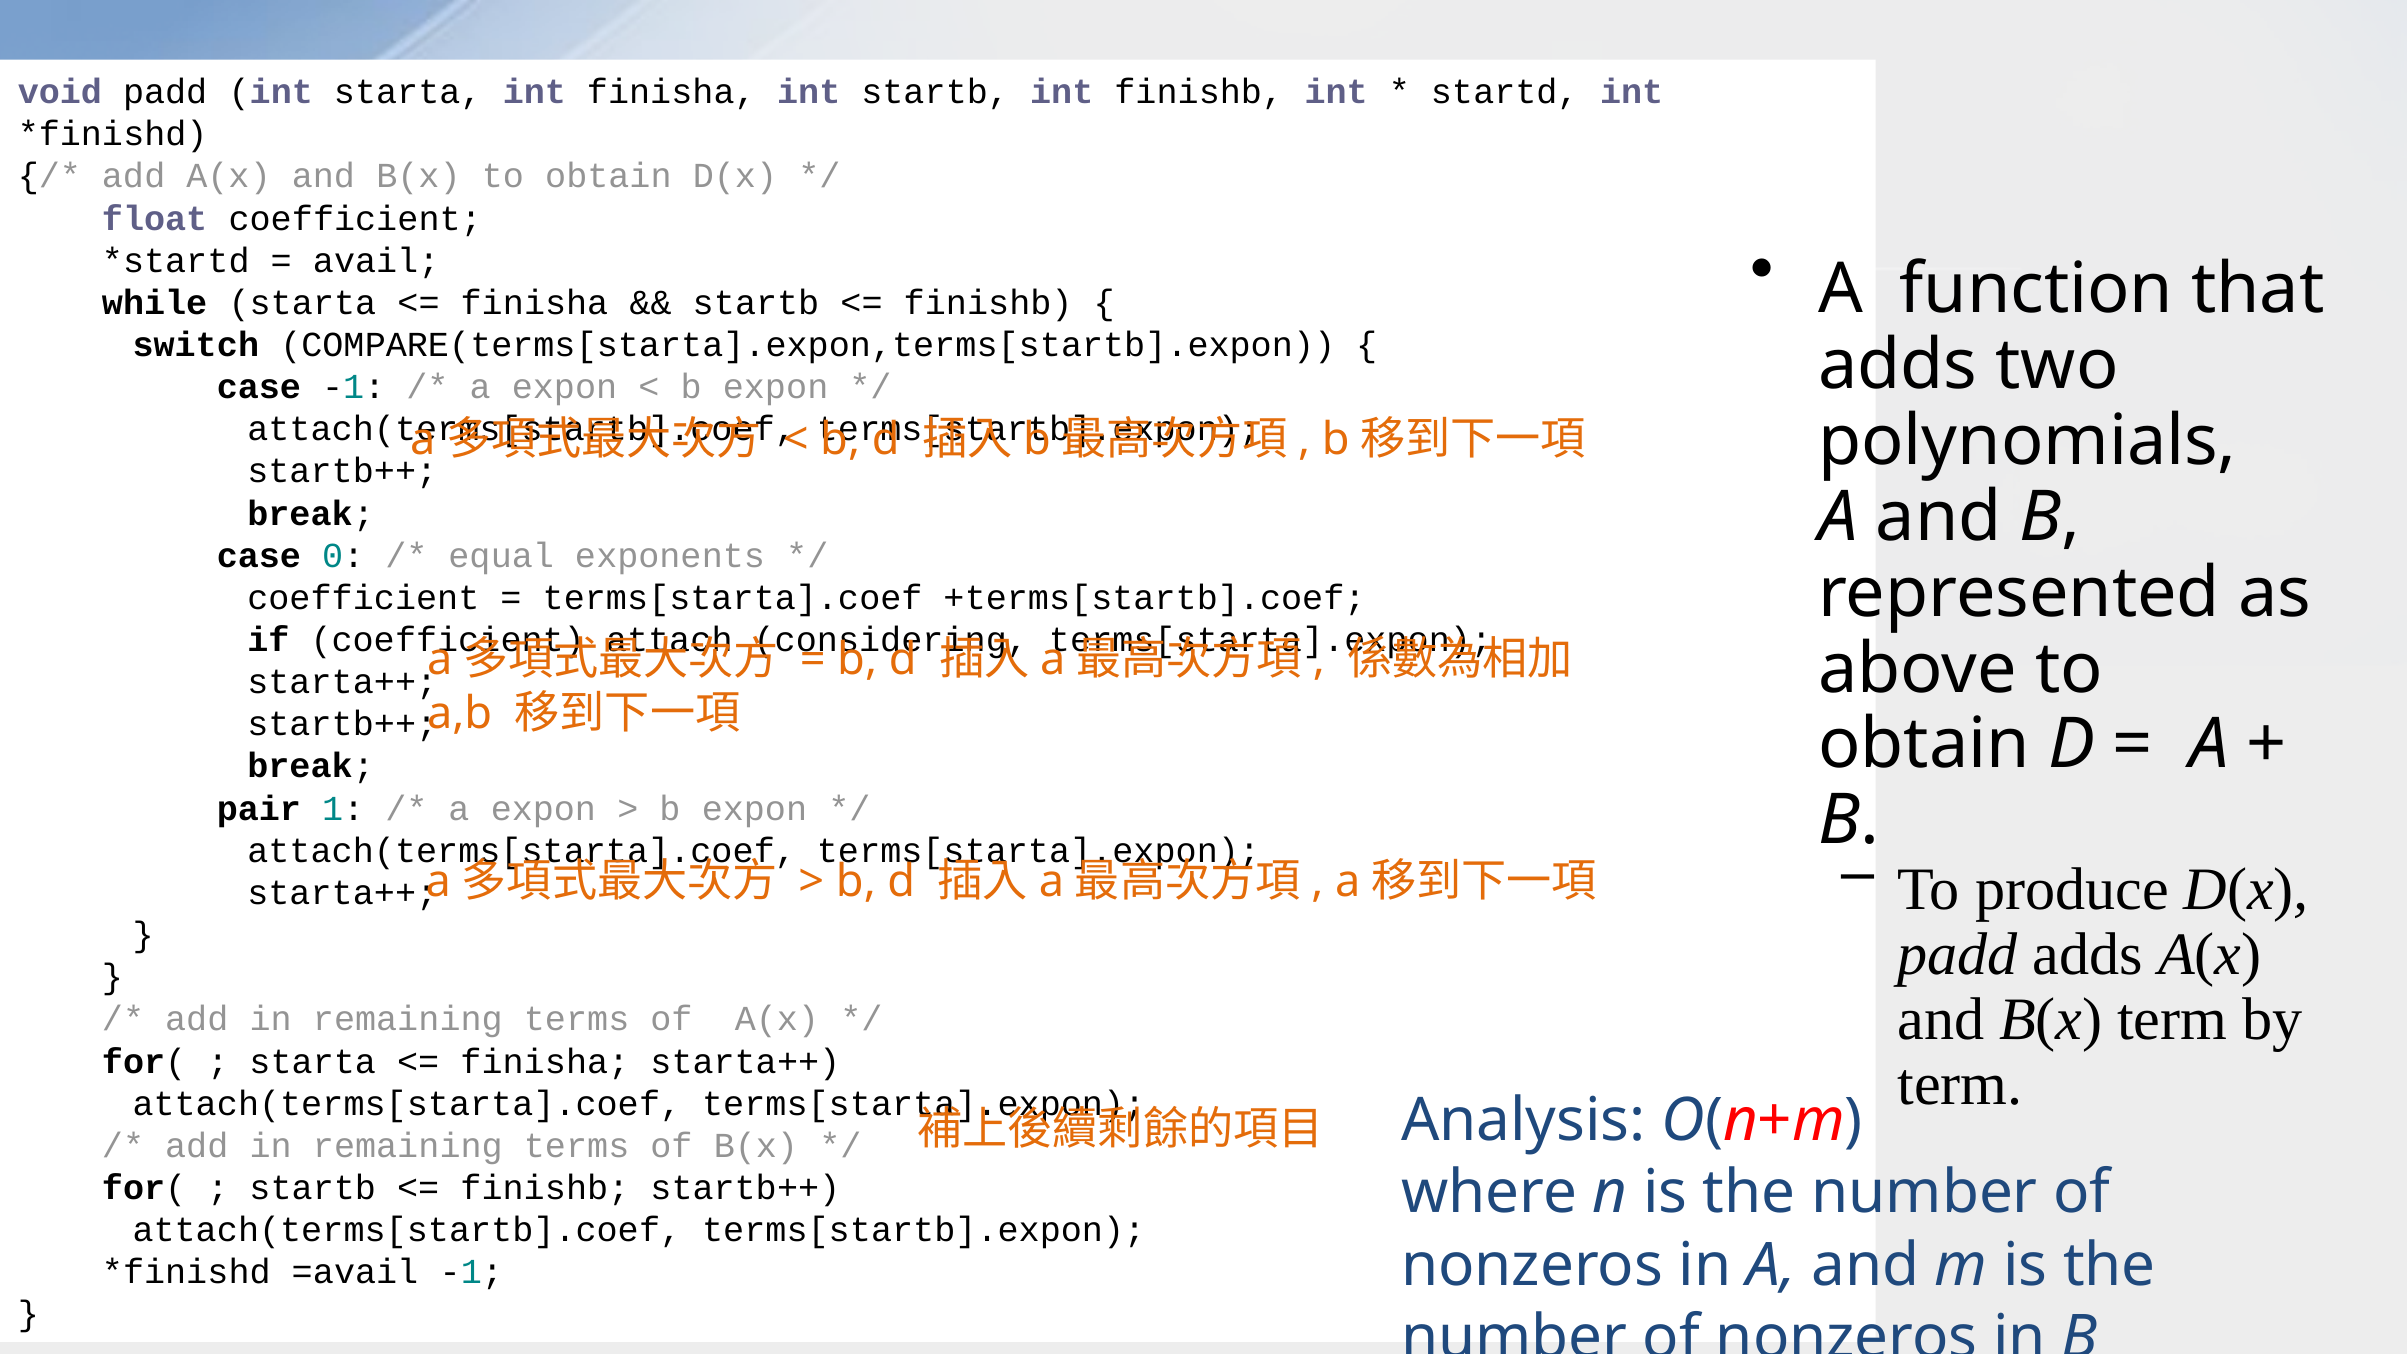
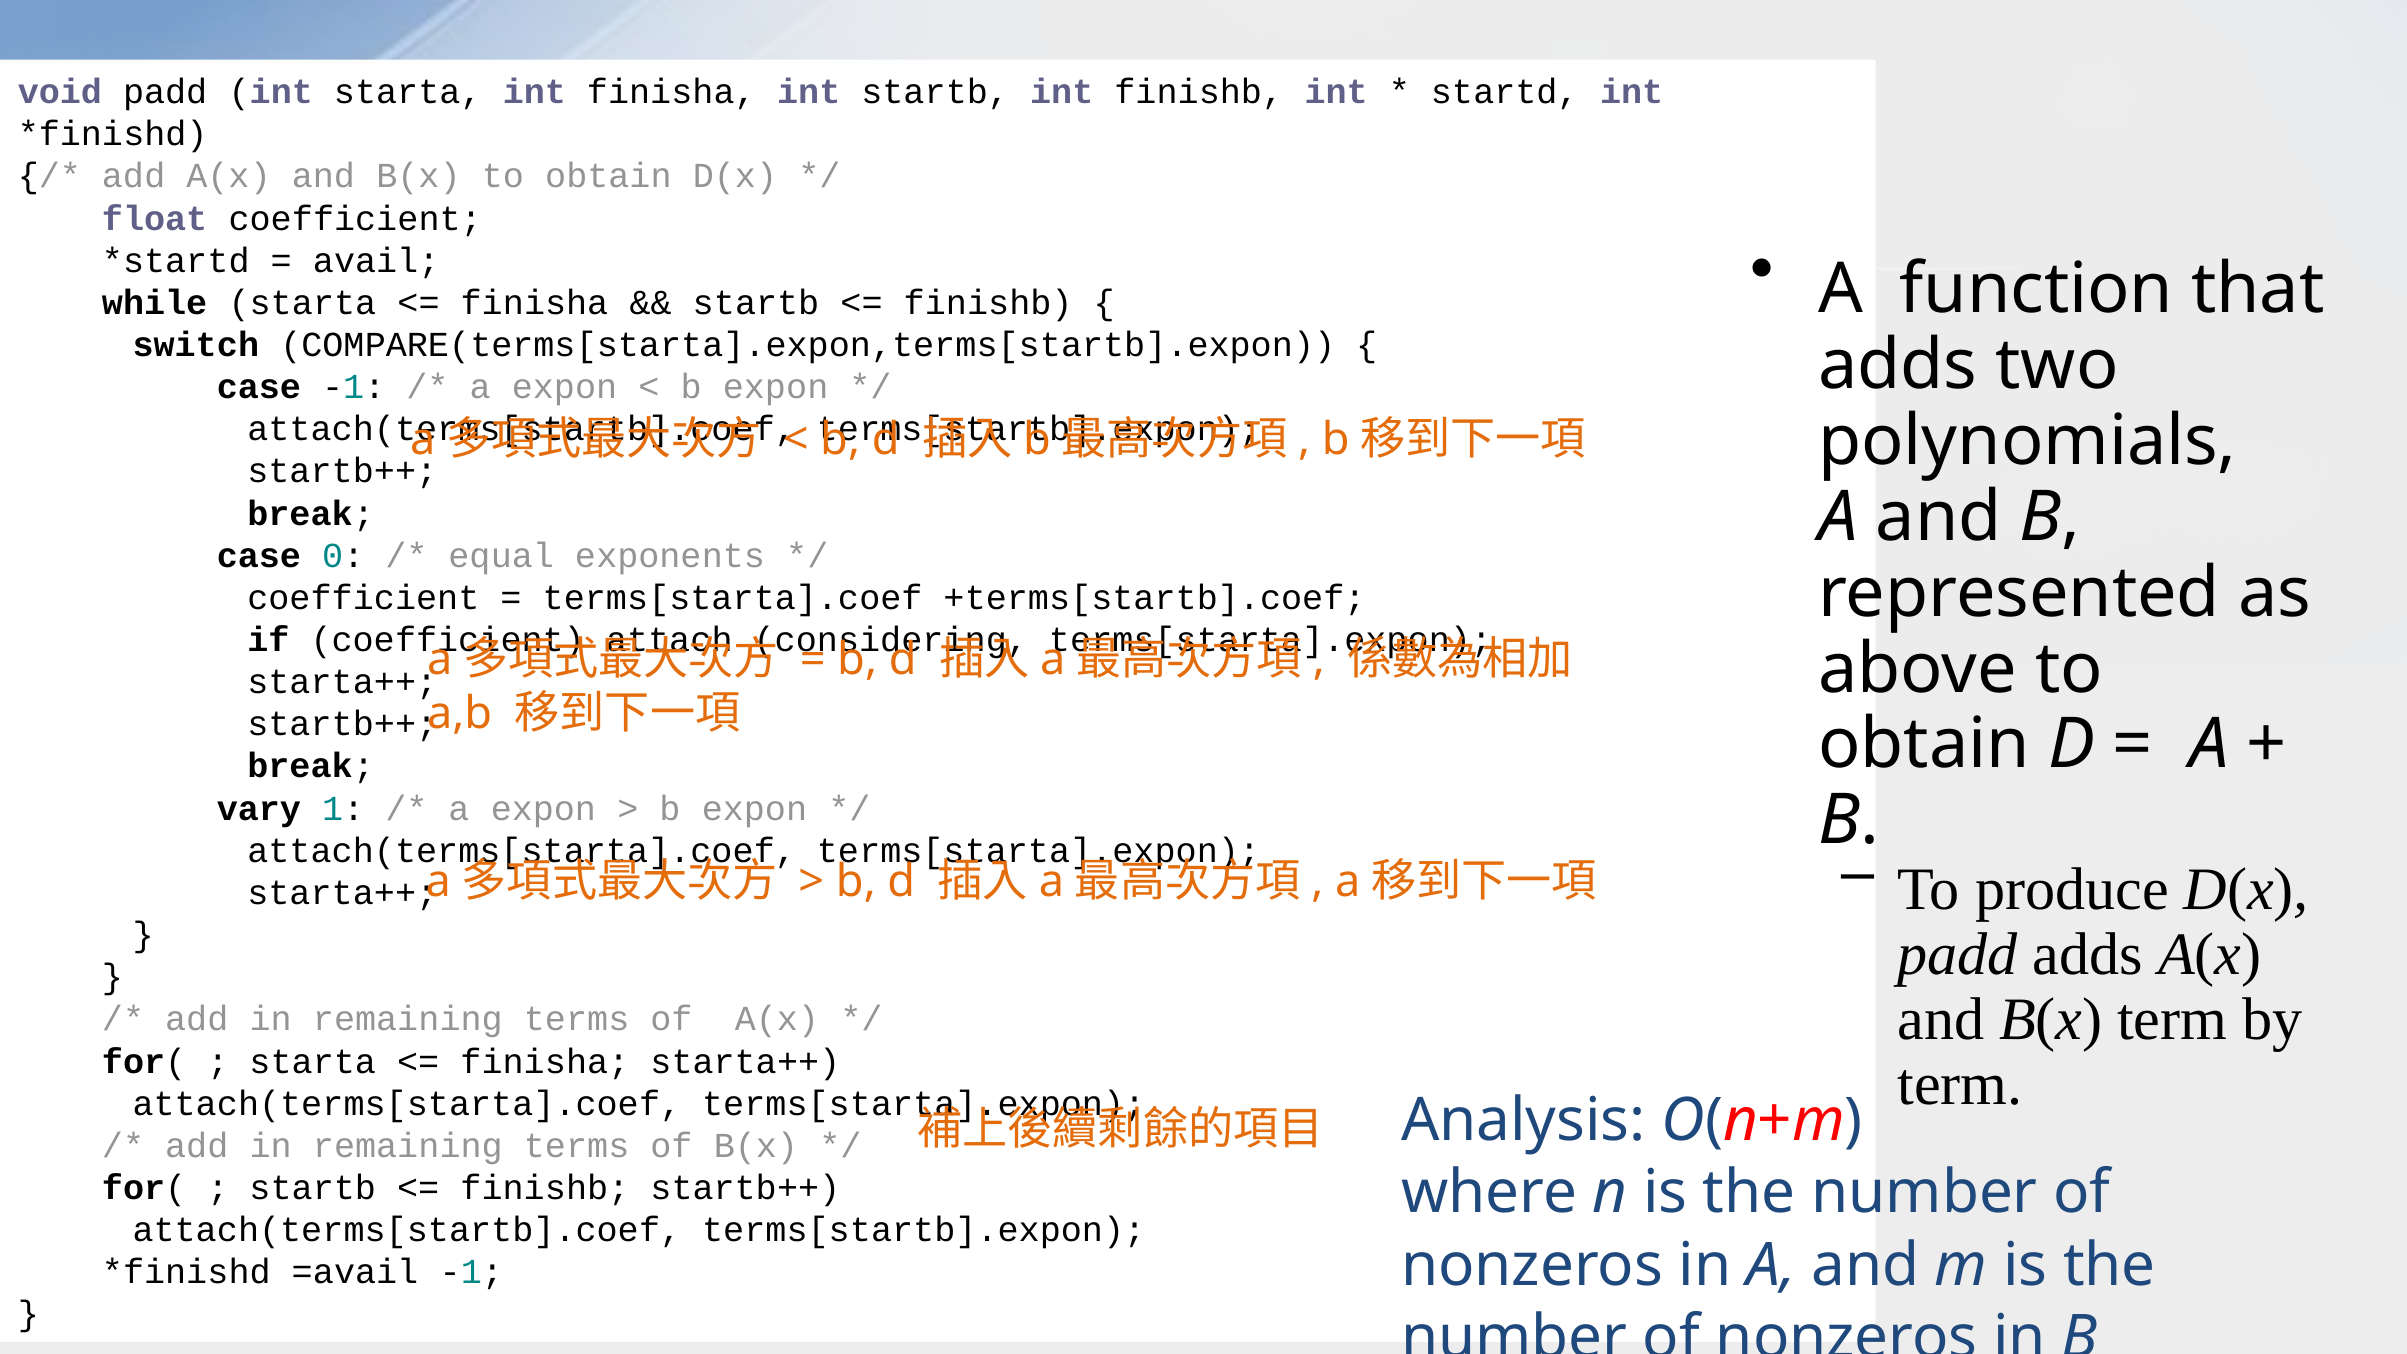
pair: pair -> vary (259, 809)
